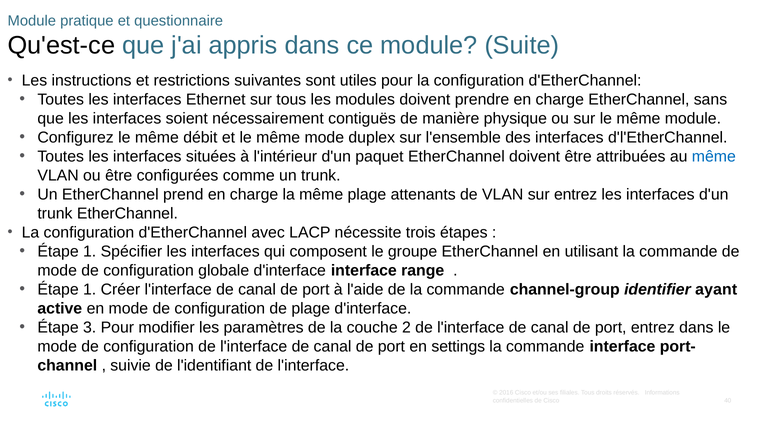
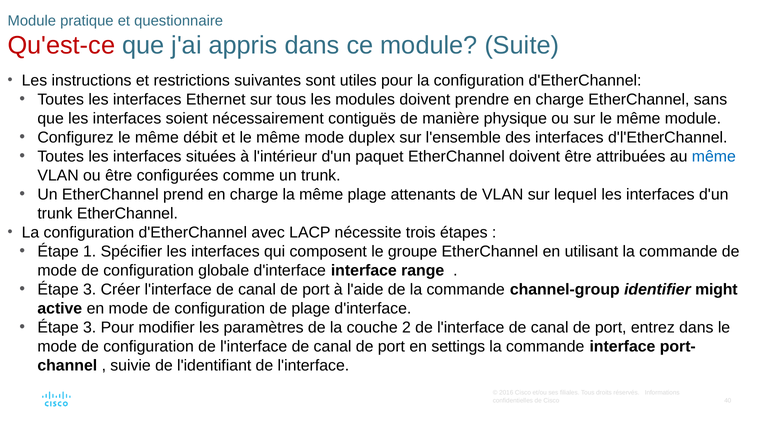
Qu'est-ce colour: black -> red (61, 46)
sur entrez: entrez -> lequel (575, 195)
1: 1 -> 3 (90, 290)
ayant: ayant -> might (716, 290)
